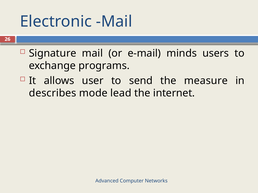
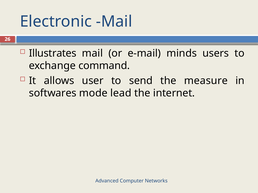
Signature: Signature -> Illustrates (53, 53)
programs: programs -> command (104, 66)
describes: describes -> softwares (53, 93)
